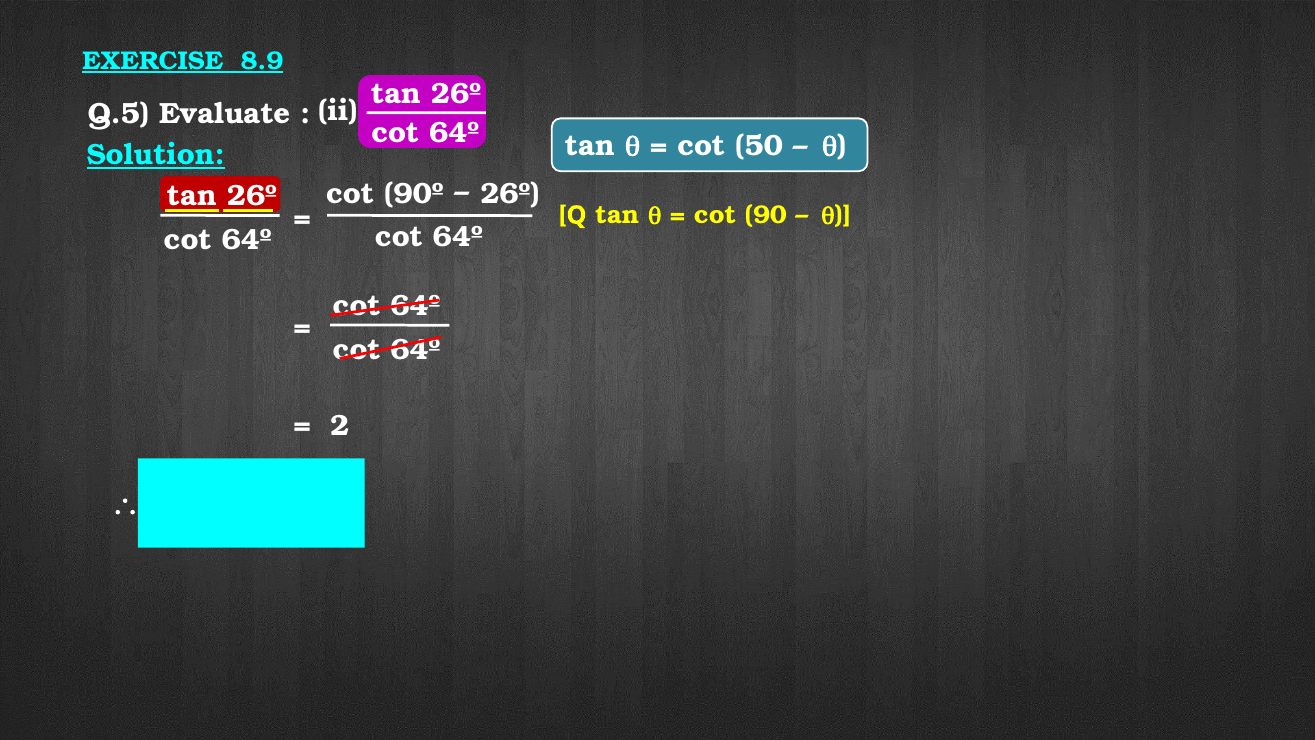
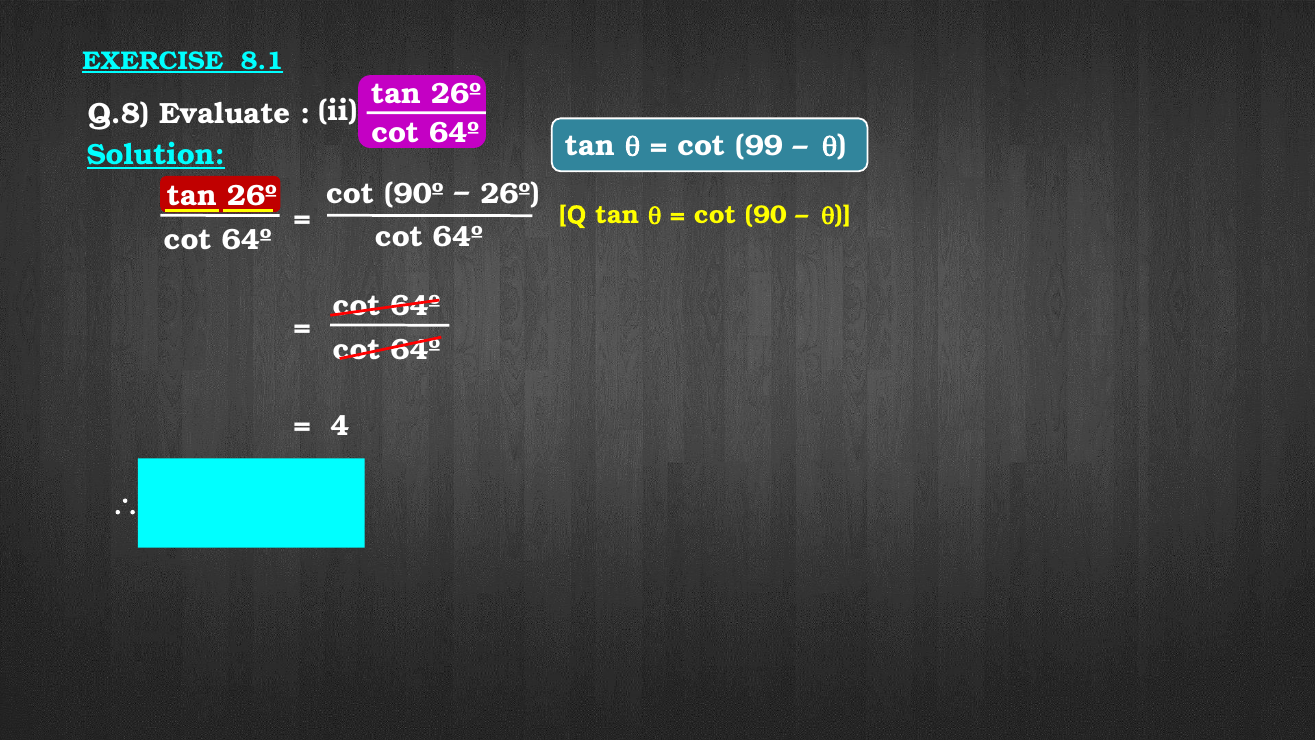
8.9: 8.9 -> 8.1 (262, 61)
Q.5: Q.5 -> Q.8 (118, 114)
50: 50 -> 99 (759, 146)
2: 2 -> 4 (340, 426)
